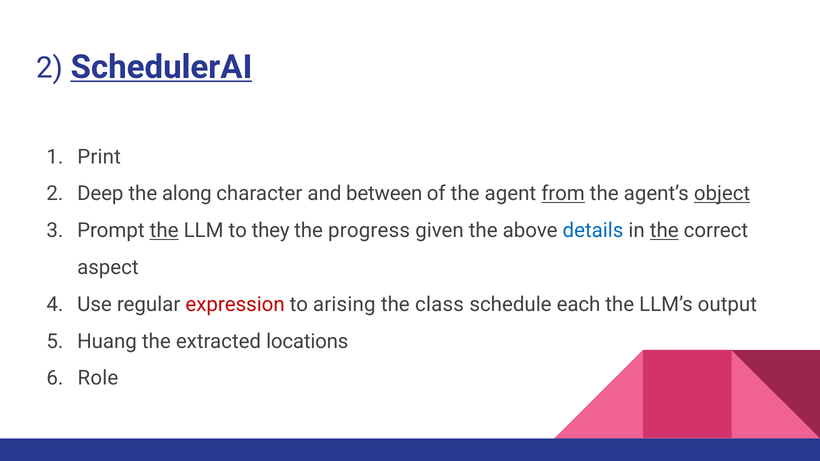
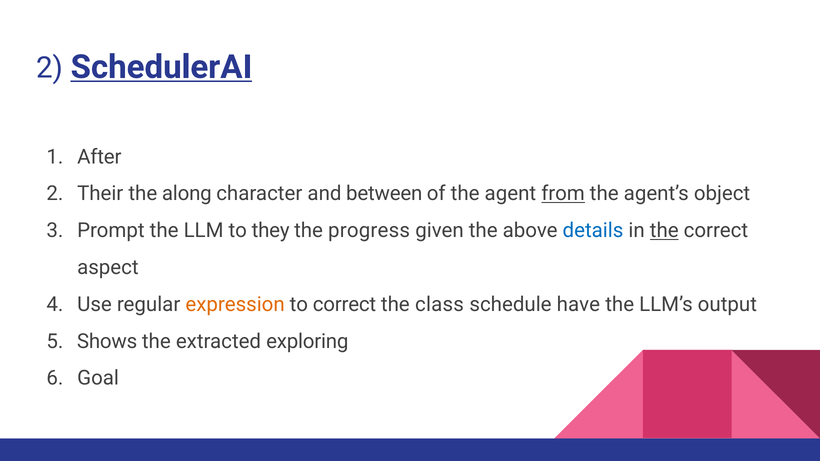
Print: Print -> After (99, 157)
Deep: Deep -> Their (100, 194)
object underline: present -> none (722, 194)
the underline: present -> none (164, 231)
expression colour: red -> orange (235, 305)
to arising: arising -> correct (344, 305)
each: each -> have (578, 305)
Huang: Huang -> Shows (107, 341)
locations: locations -> exploring (307, 341)
Role: Role -> Goal (98, 378)
